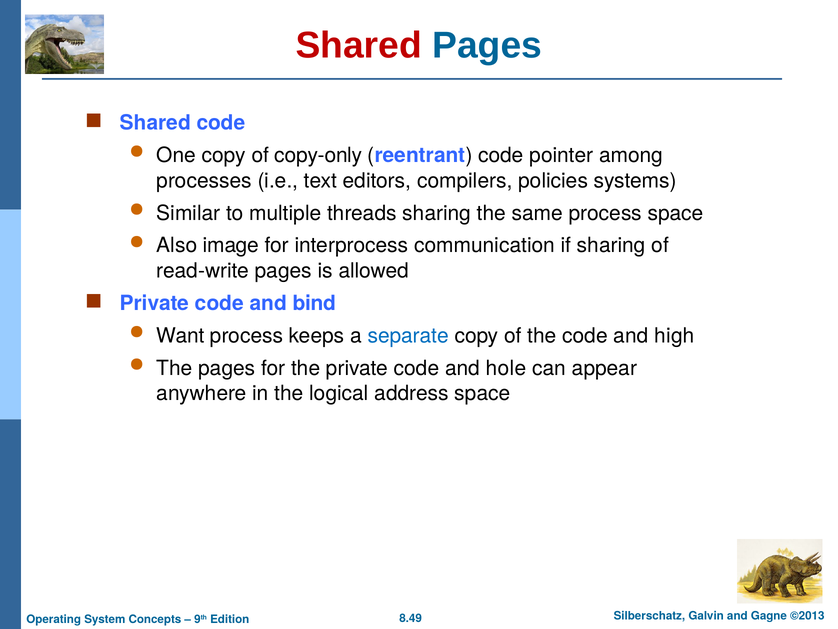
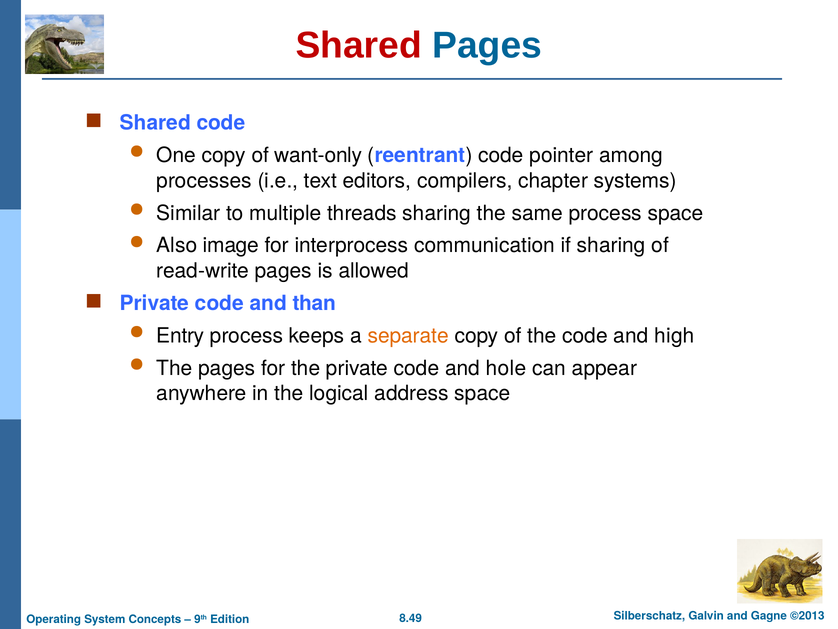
copy-only: copy-only -> want-only (318, 155)
policies: policies -> chapter (553, 180)
bind: bind -> than (314, 303)
Want: Want -> Entry (180, 335)
separate colour: blue -> orange (408, 335)
